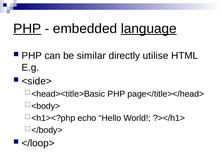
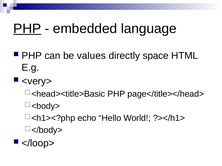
language underline: present -> none (149, 29)
similar: similar -> values (91, 56)
utilise: utilise -> space (156, 56)
<side>: <side> -> <very> (37, 81)
